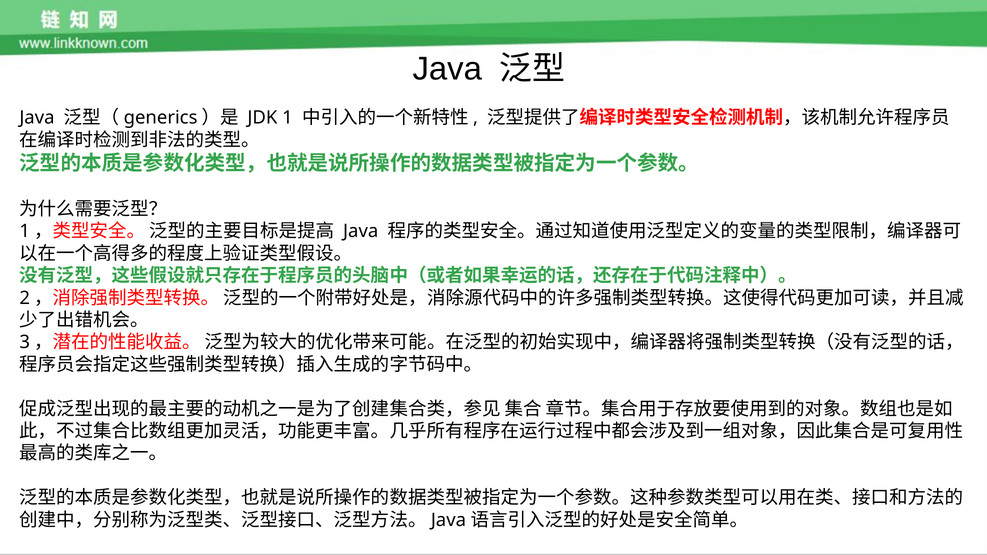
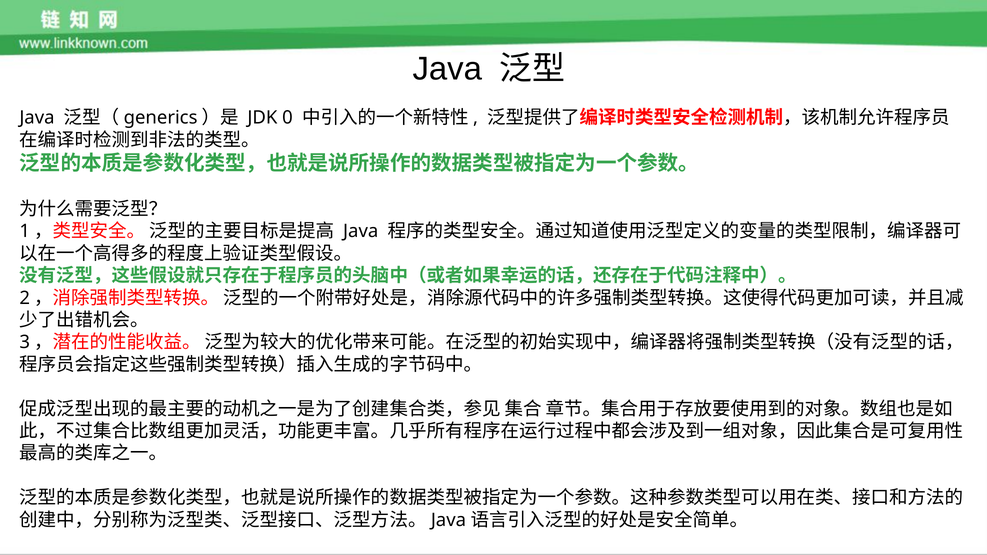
1: 1 -> 0 (288, 118)
